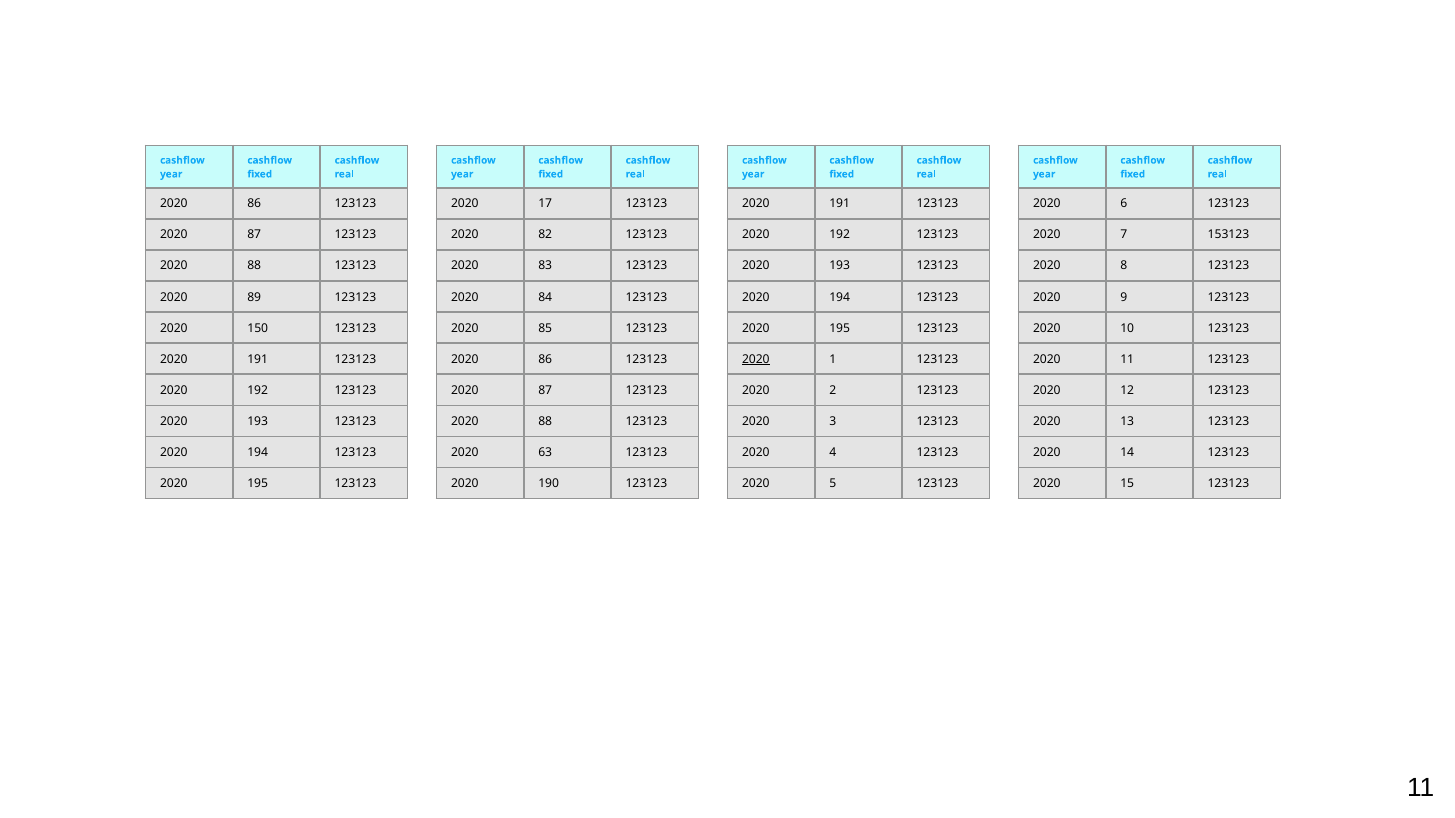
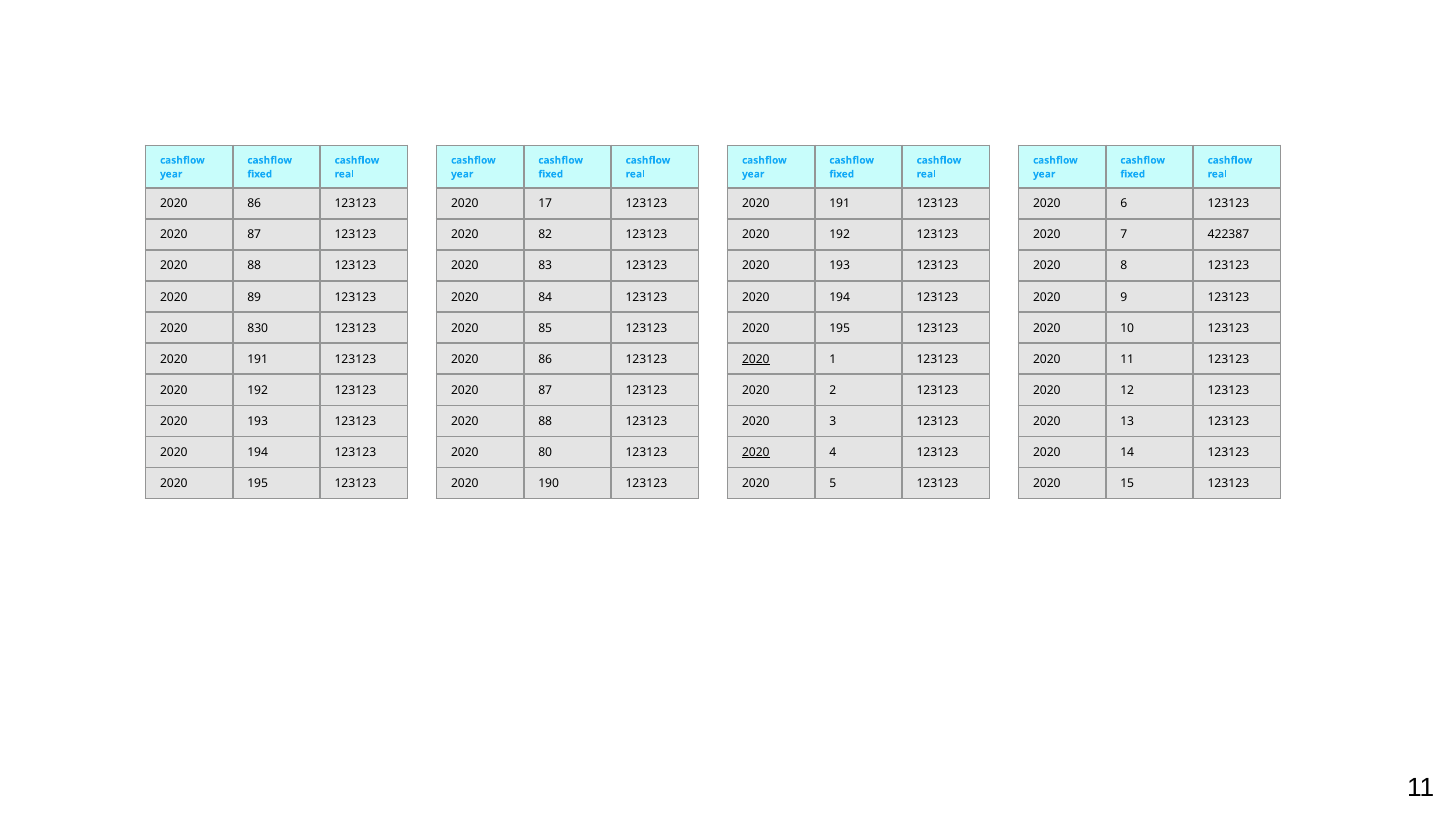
153123: 153123 -> 422387 (1228, 235)
150: 150 -> 830 (258, 328)
63: 63 -> 80 (545, 453)
2020 underline: none -> present (756, 453)
